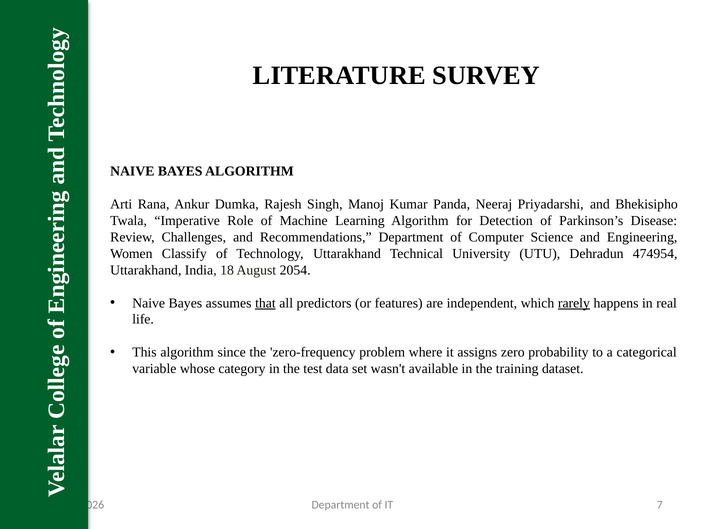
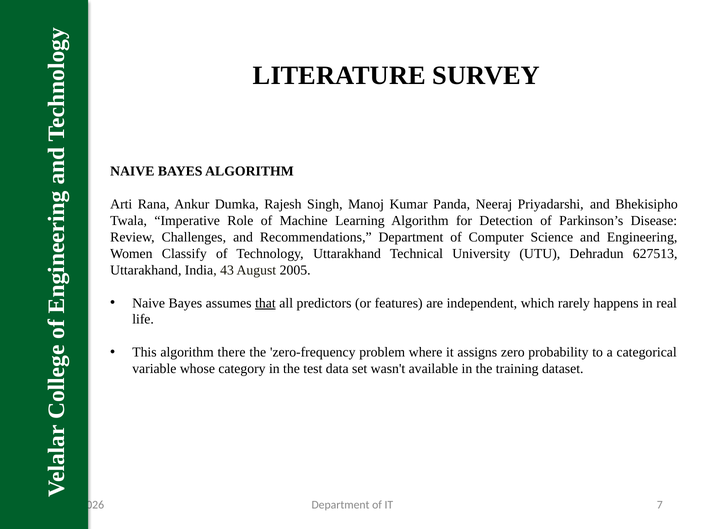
474954: 474954 -> 627513 (655, 253)
18: 18 -> 43 (227, 270)
2054: 2054 -> 2005 (295, 270)
rarely underline: present -> none (574, 303)
since: since -> there (232, 352)
